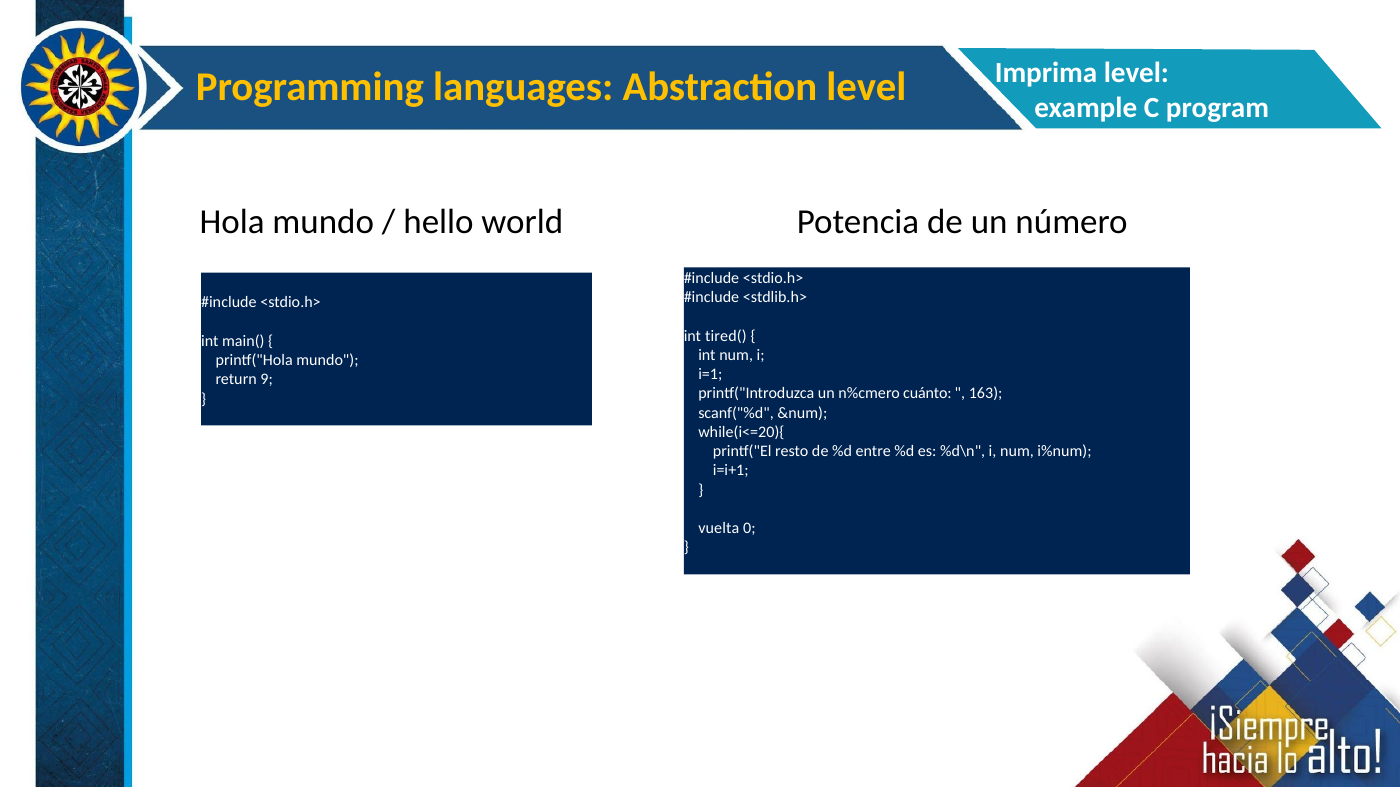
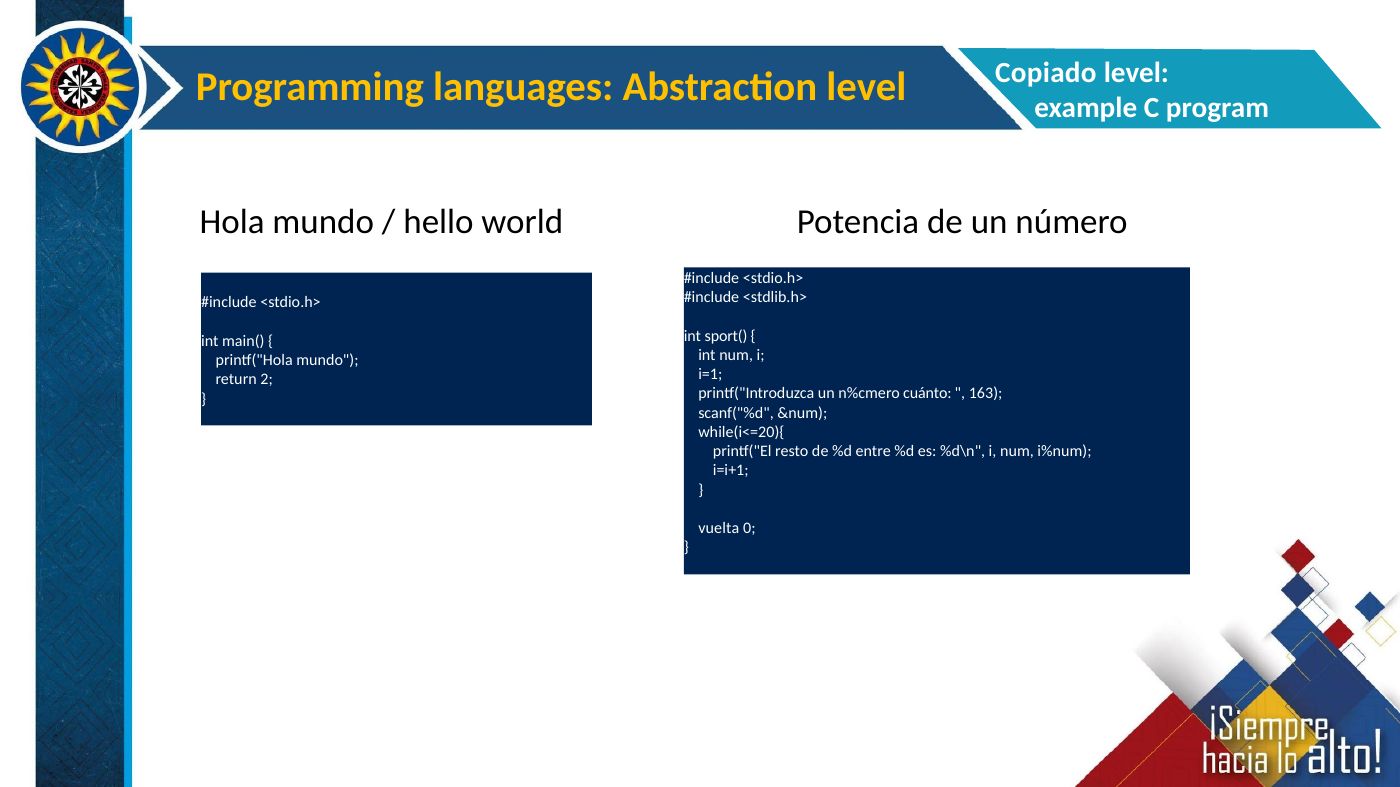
Imprima: Imprima -> Copiado (1046, 73)
tired(: tired( -> sport( (726, 336)
9: 9 -> 2 (267, 380)
